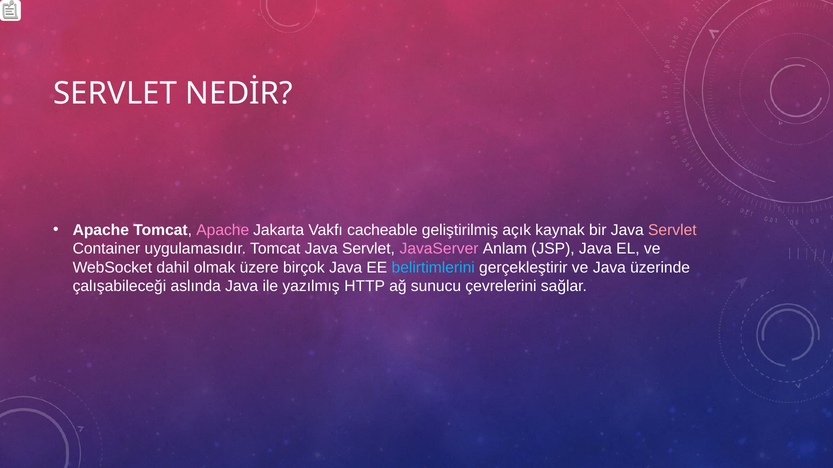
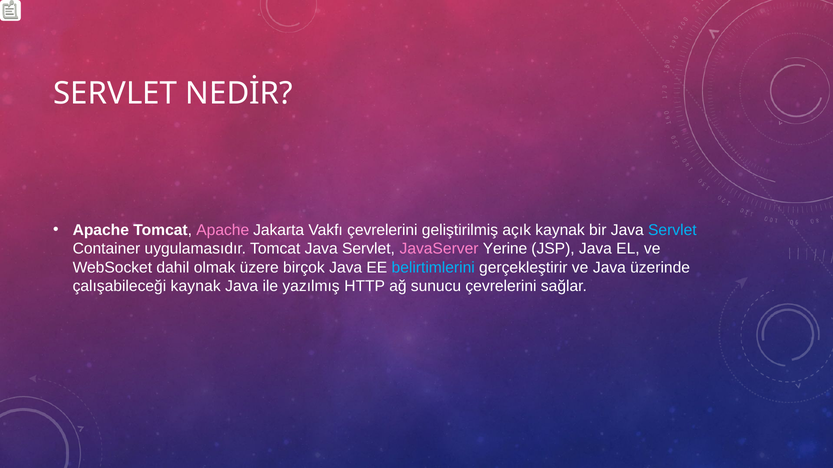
Vakfı cacheable: cacheable -> çevrelerini (382, 230)
Servlet colour: pink -> light blue (672, 230)
Anlam: Anlam -> Yerine (505, 249)
çalışabileceği aslında: aslında -> kaynak (196, 286)
